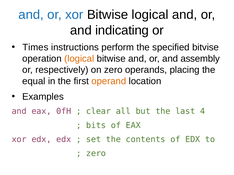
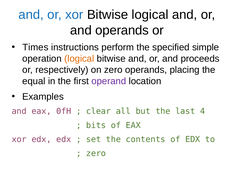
and indicating: indicating -> operands (122, 30)
bitvise: bitvise -> simple (206, 47)
assembly: assembly -> proceeds (200, 59)
operand colour: orange -> purple (109, 81)
